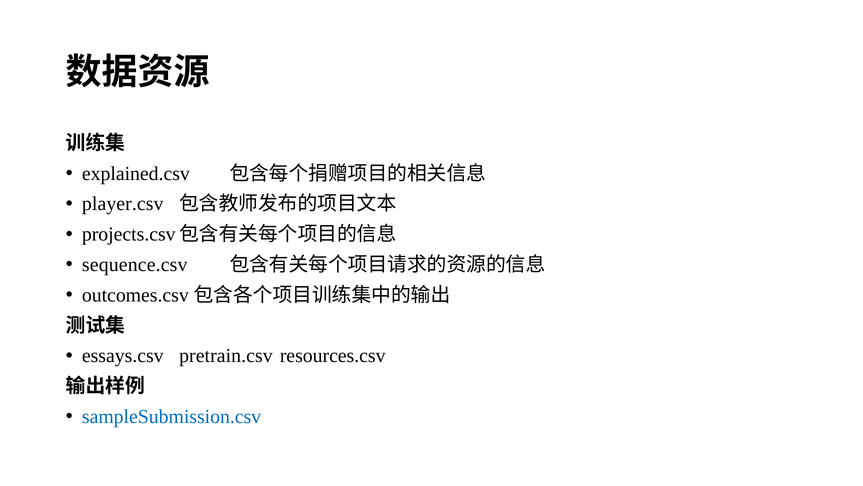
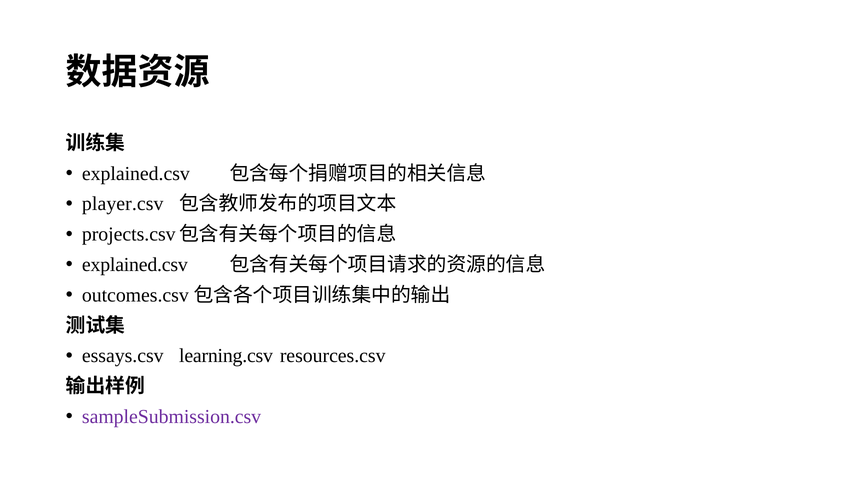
sequence.csv: sequence.csv -> explained.csv (135, 264)
pretrain.csv: pretrain.csv -> learning.csv (226, 355)
sampleSubmission.csv colour: blue -> purple (172, 416)
